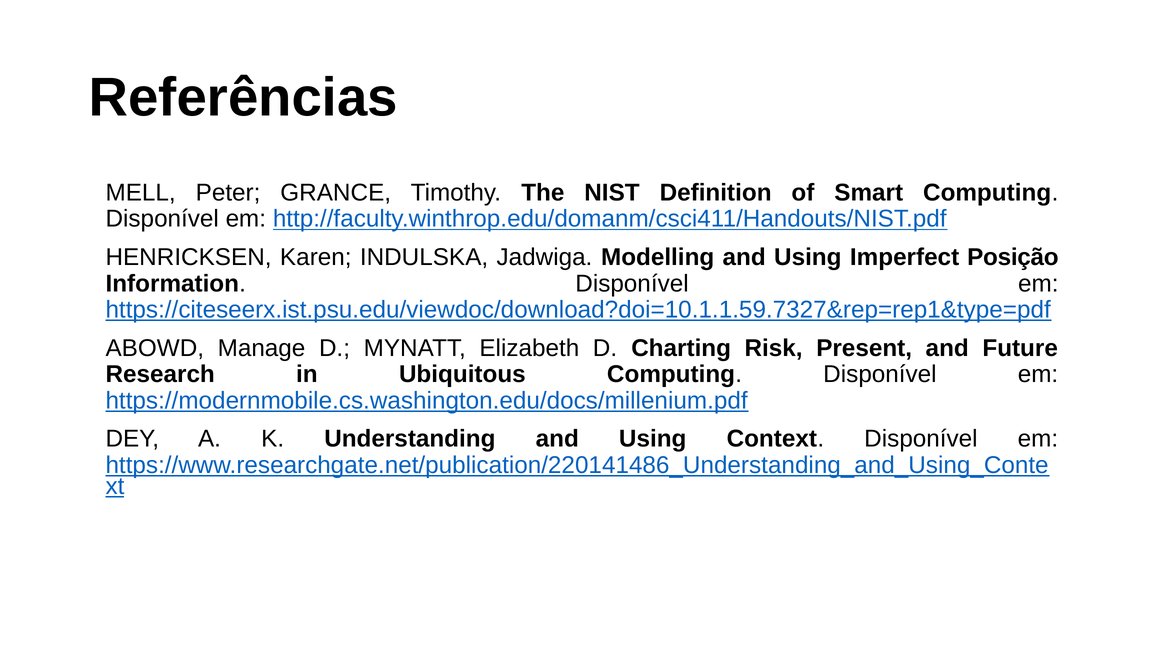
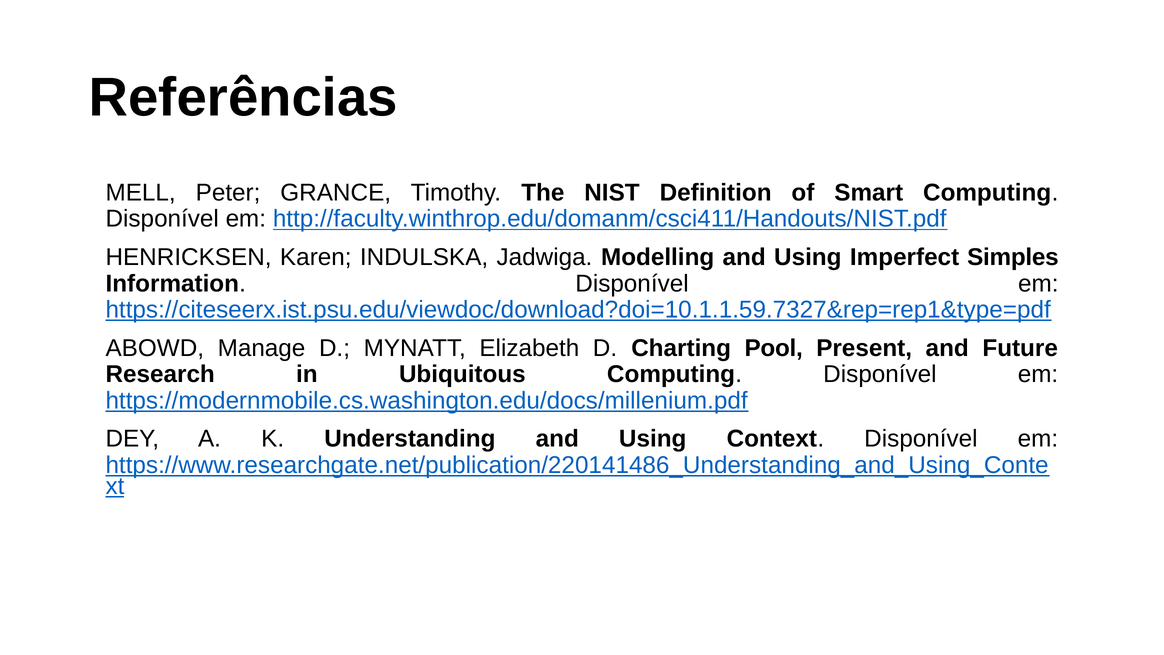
Posição: Posição -> Simples (1013, 257)
Risk: Risk -> Pool (774, 348)
